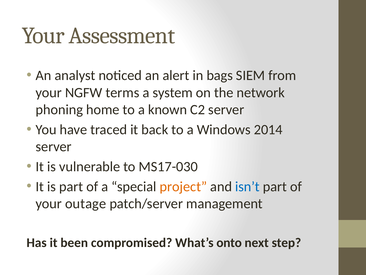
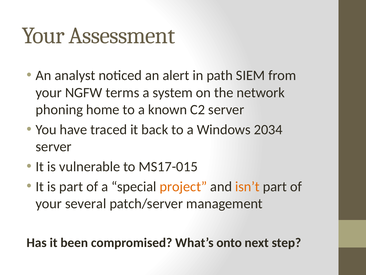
bags: bags -> path (220, 75)
2014: 2014 -> 2034 (268, 129)
MS17-030: MS17-030 -> MS17-015 (168, 166)
isn’t colour: blue -> orange (247, 186)
outage: outage -> several (86, 203)
